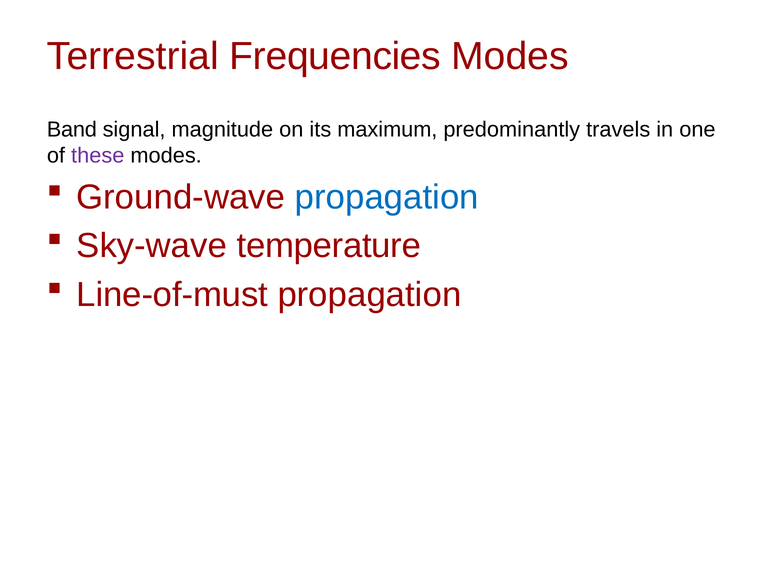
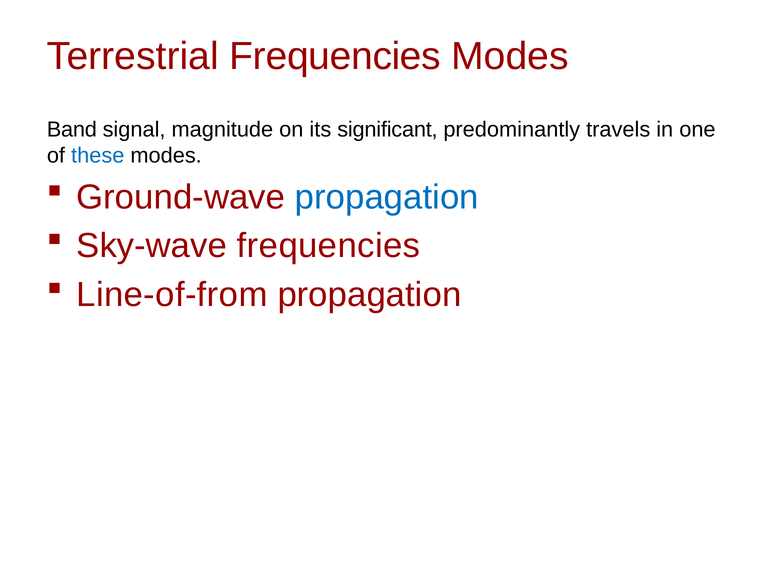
maximum: maximum -> significant (387, 129)
these colour: purple -> blue (98, 156)
Sky-wave temperature: temperature -> frequencies (329, 246)
Line-of-must: Line-of-must -> Line-of-from (172, 295)
